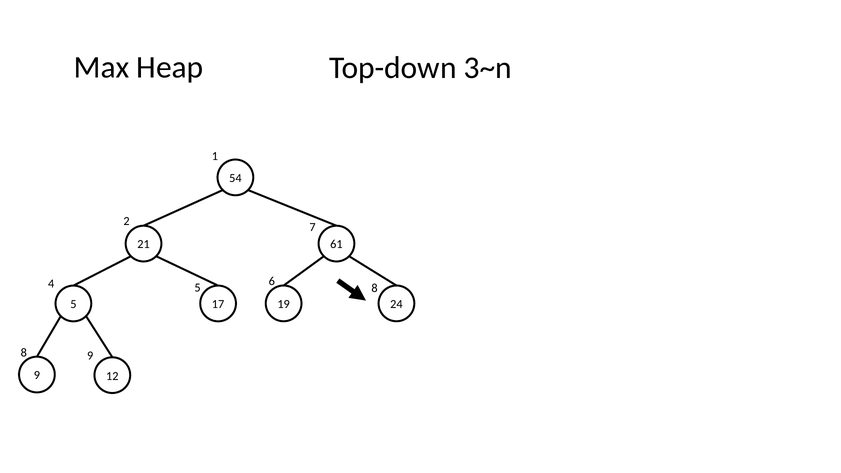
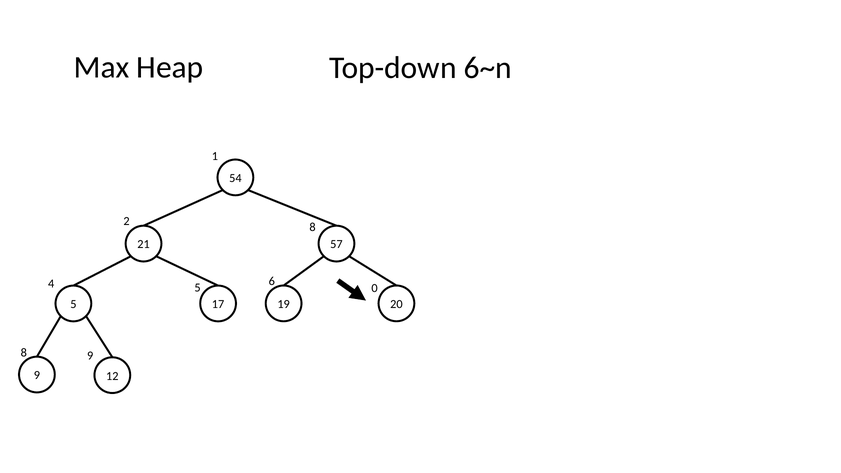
3~n: 3~n -> 6~n (488, 68)
2 7: 7 -> 8 (313, 227)
61: 61 -> 57 (336, 244)
5 8: 8 -> 0 (375, 288)
24: 24 -> 20 (396, 304)
